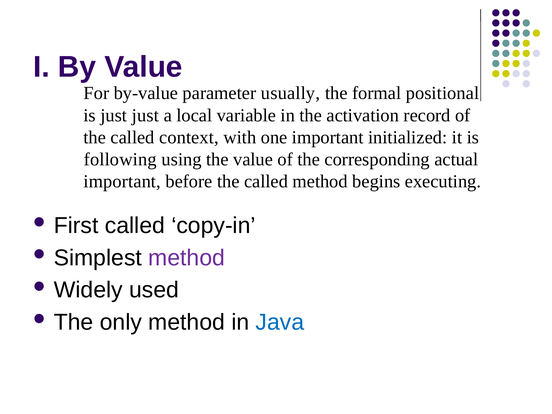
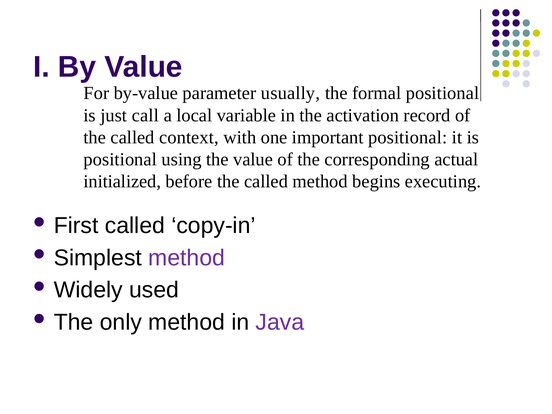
just just: just -> call (145, 115)
important initialized: initialized -> positional (408, 137)
following: following -> positional (120, 159)
important: important -> initialized (122, 182)
Java colour: blue -> purple (280, 322)
